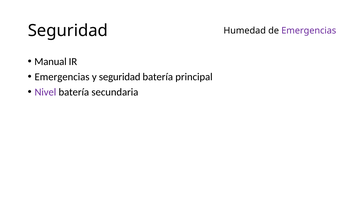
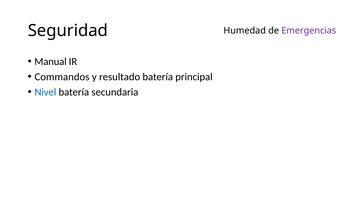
Emergencias: Emergencias -> Commandos (62, 77)
y seguridad: seguridad -> resultado (120, 77)
Nivel colour: purple -> blue (45, 92)
